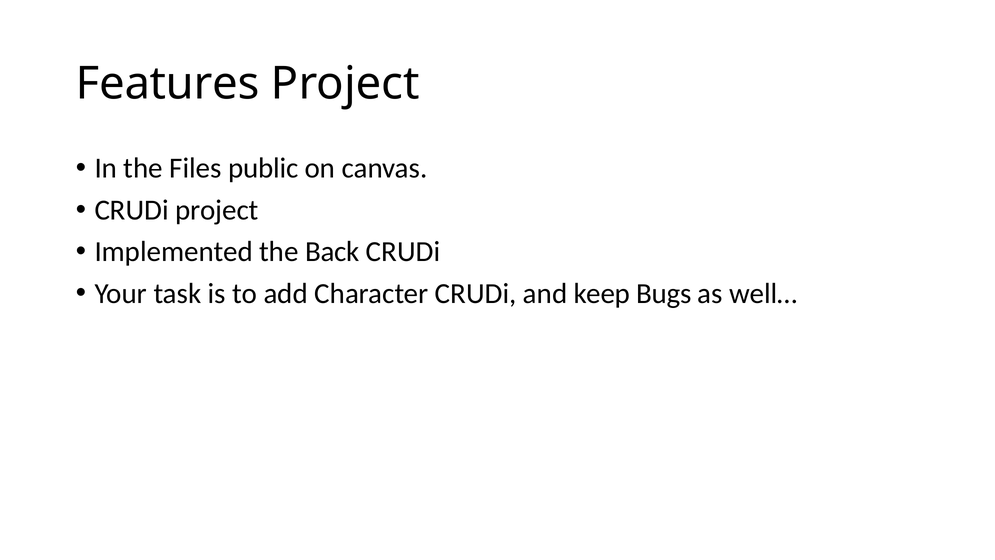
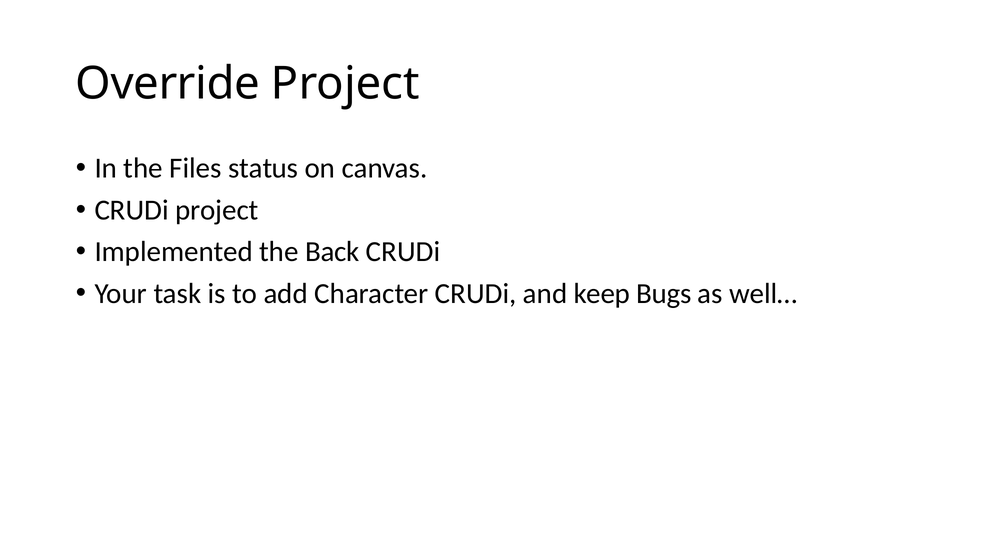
Features: Features -> Override (168, 84)
public: public -> status (263, 168)
